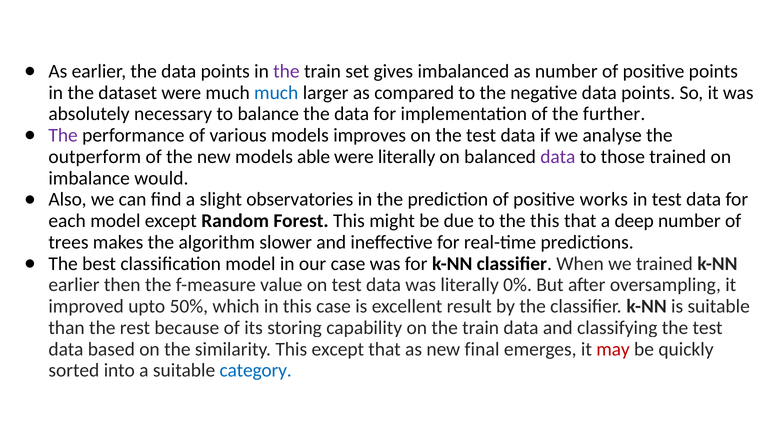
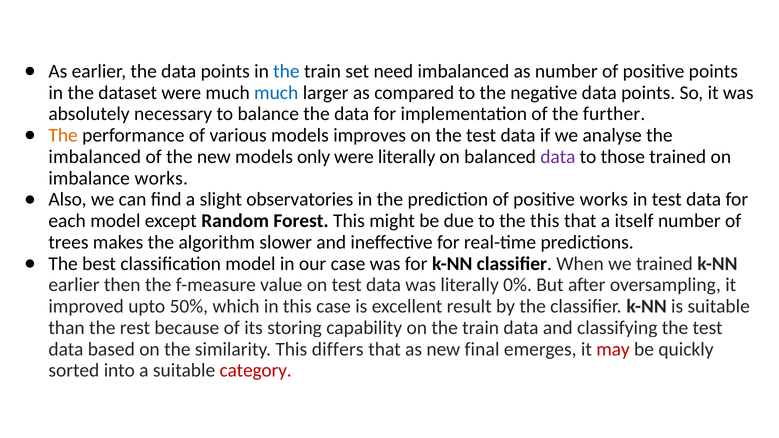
the colour: purple -> blue (286, 71)
gives: gives -> need (393, 71)
The colour: purple -> orange (63, 135)
outperform: outperform -> imbalanced (95, 157)
able: able -> only (314, 157)
imbalance would: would -> works (161, 178)
deep: deep -> itself (634, 221)
This except: except -> differs (338, 349)
category colour: blue -> red (256, 371)
